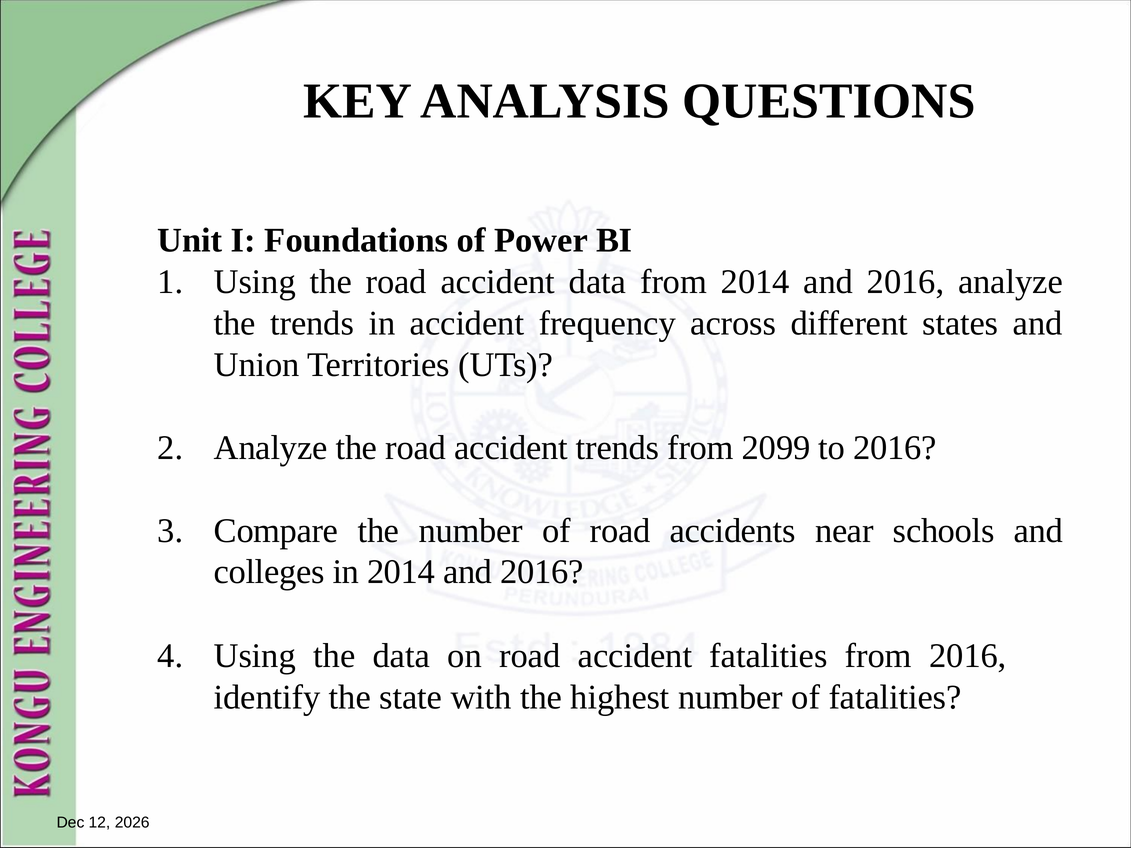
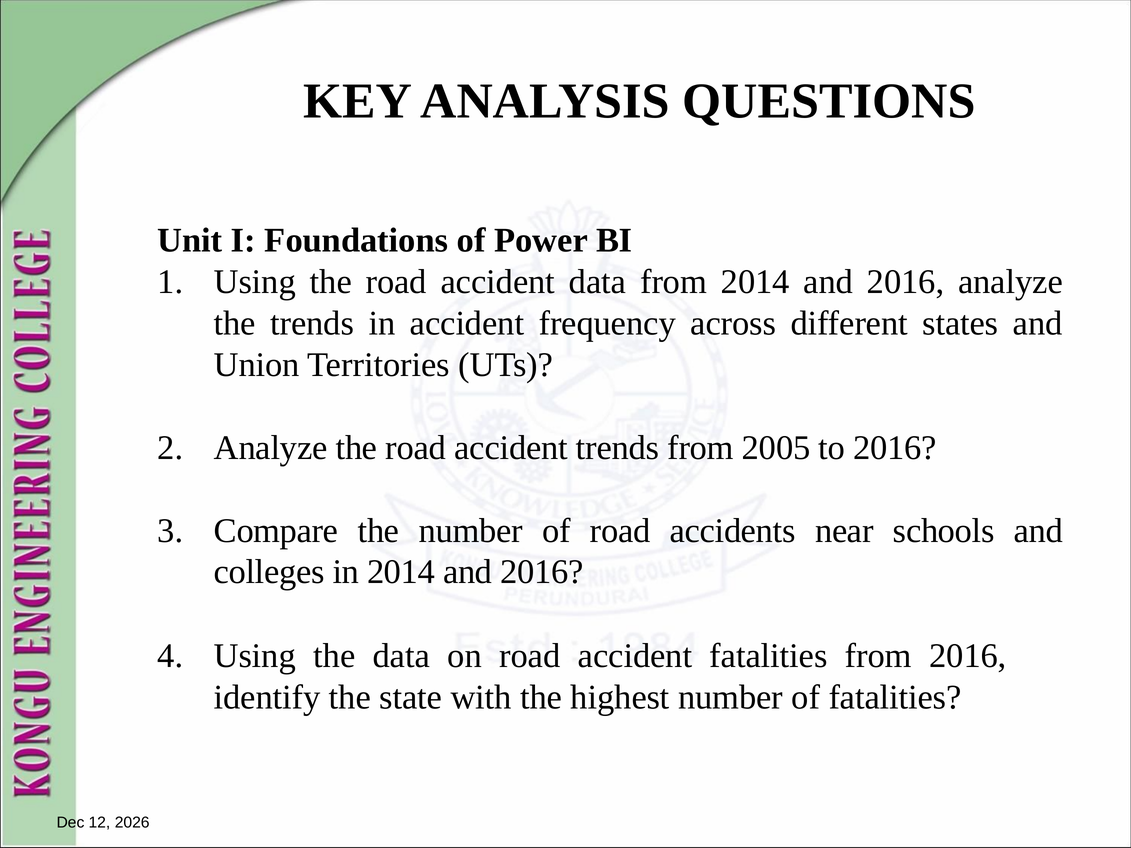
2099: 2099 -> 2005 (776, 448)
